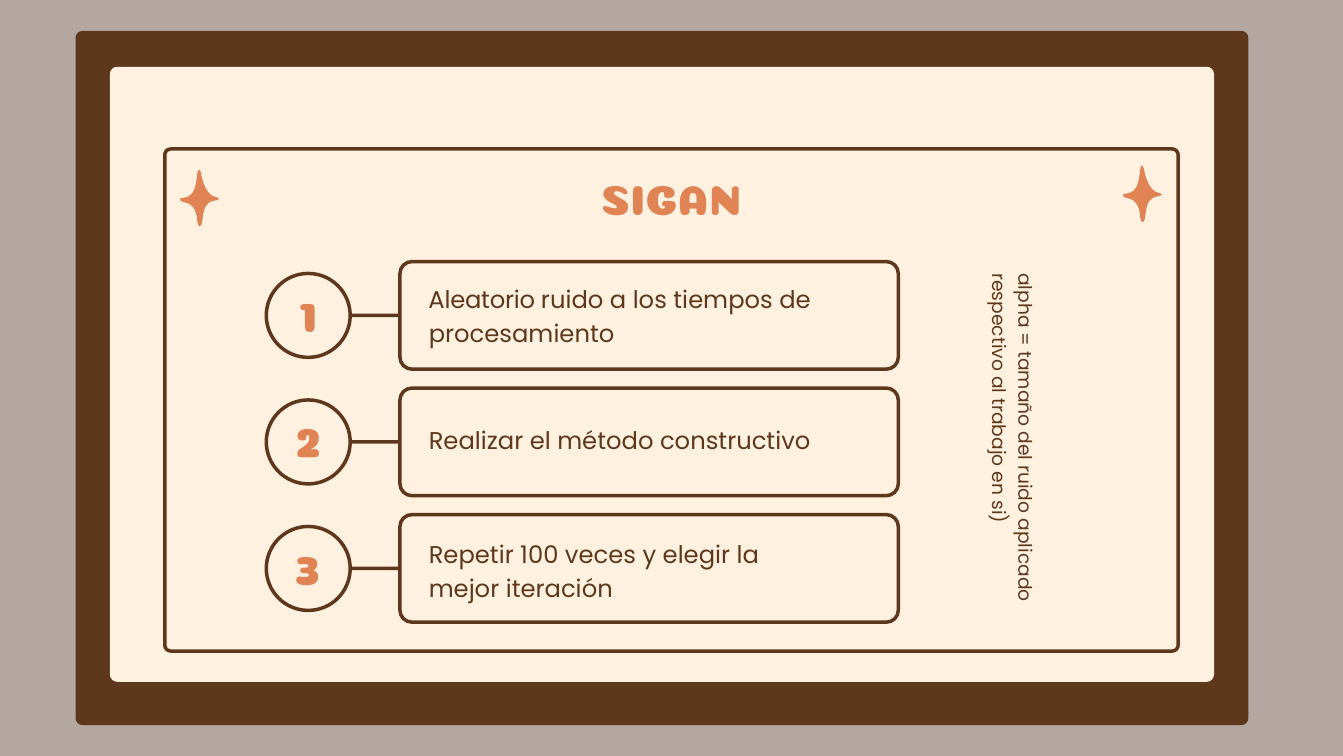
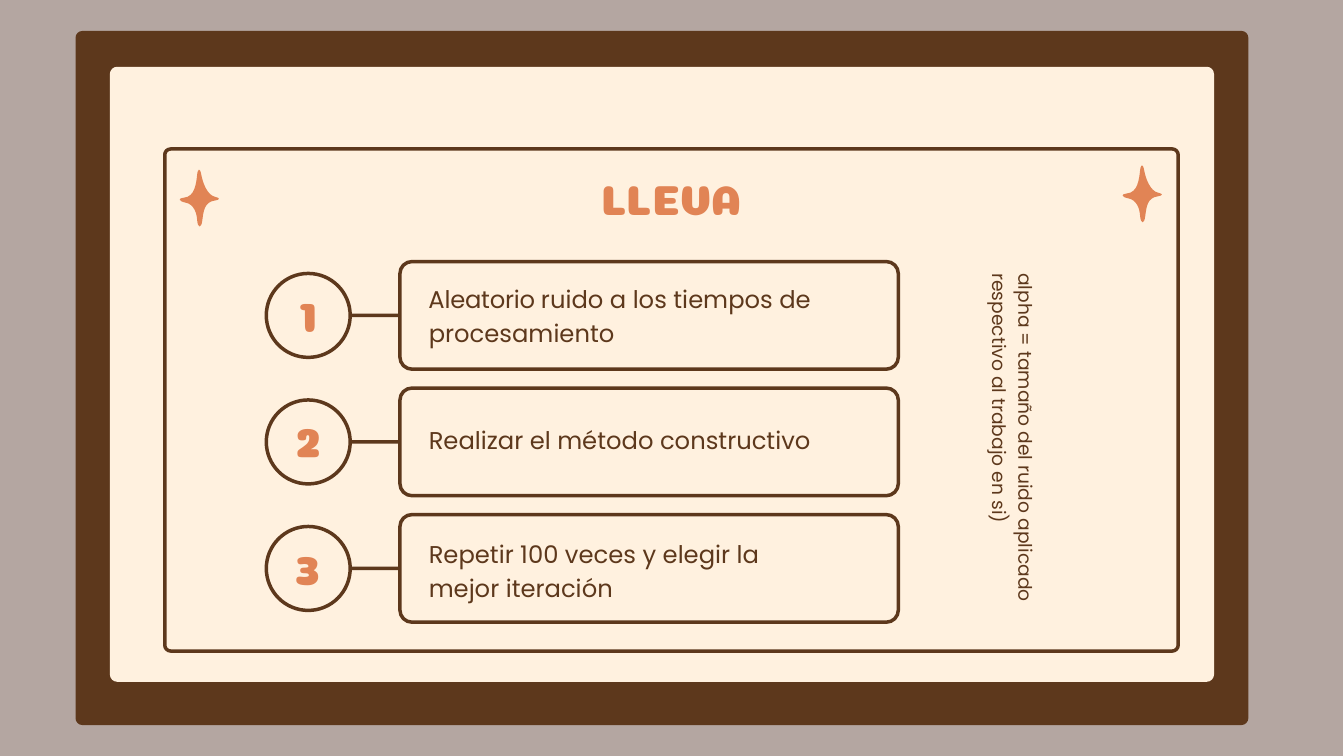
SIGAN: SIGAN -> LLEVA (671, 202)
